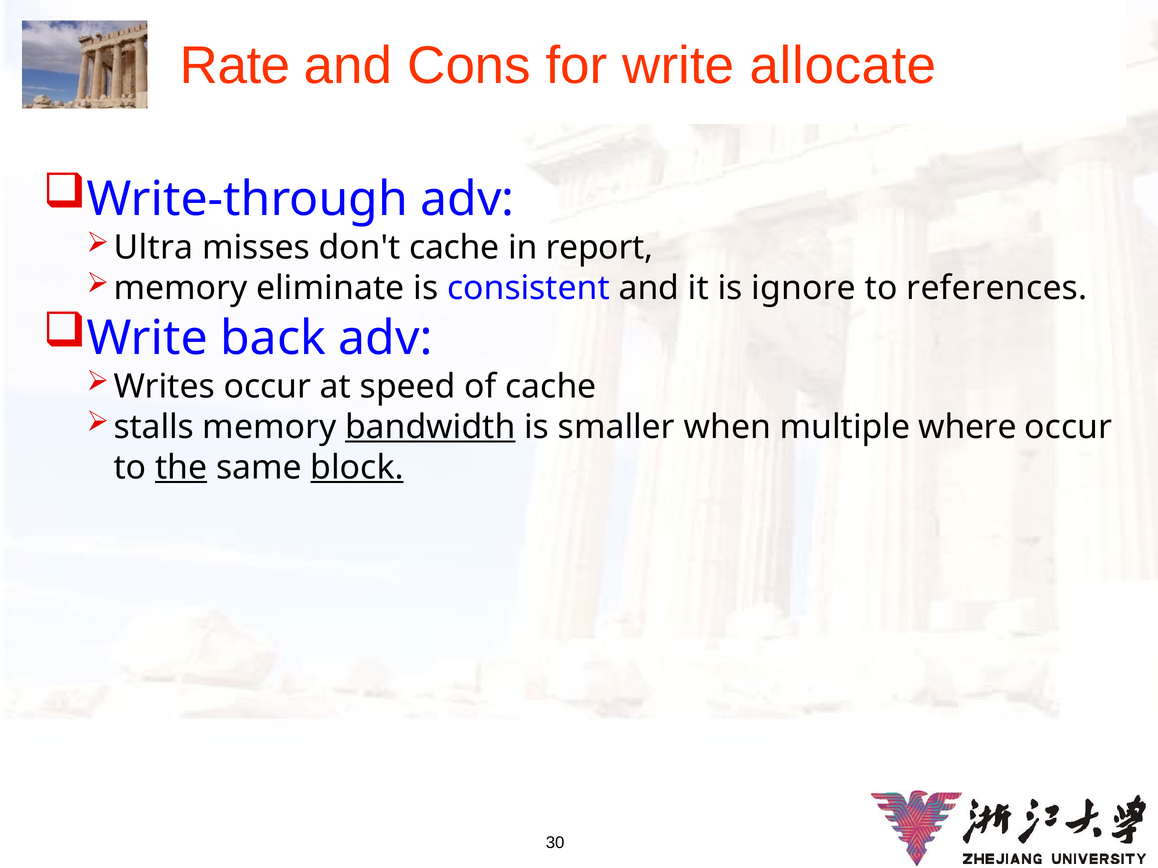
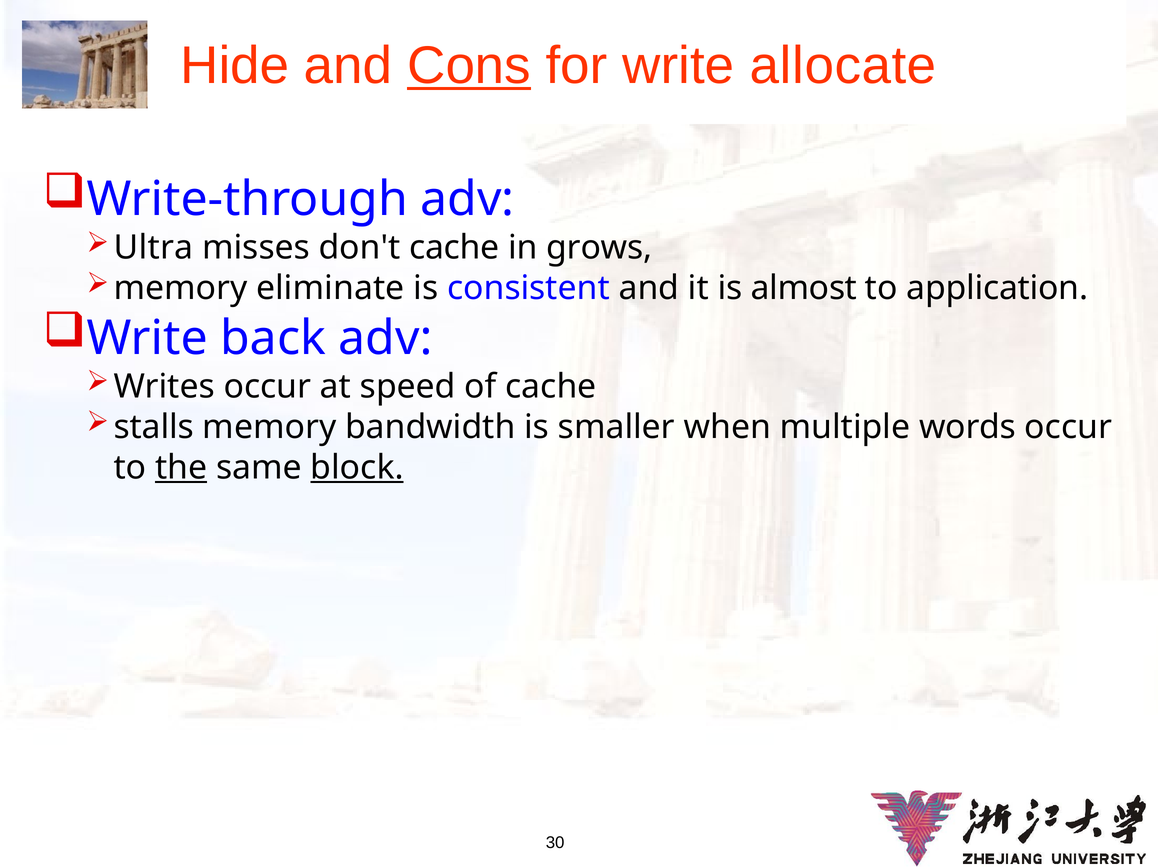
Rate: Rate -> Hide (235, 66)
Cons underline: none -> present (469, 66)
report: report -> grows (599, 248)
ignore: ignore -> almost (804, 288)
references: references -> application (997, 288)
bandwidth underline: present -> none (430, 427)
where: where -> words (968, 427)
